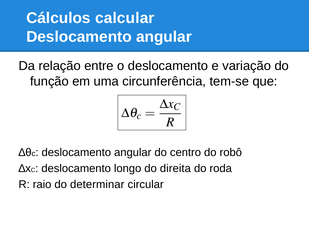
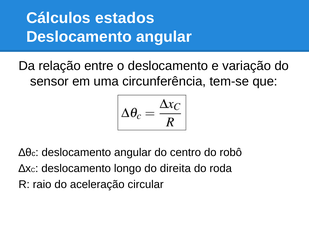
calcular: calcular -> estados (125, 18)
função: função -> sensor (49, 81)
determinar: determinar -> aceleração (97, 184)
